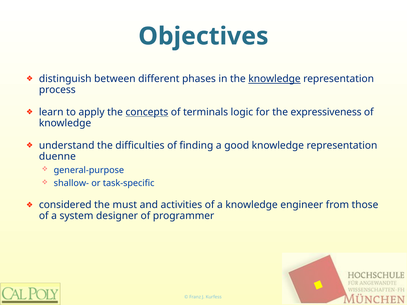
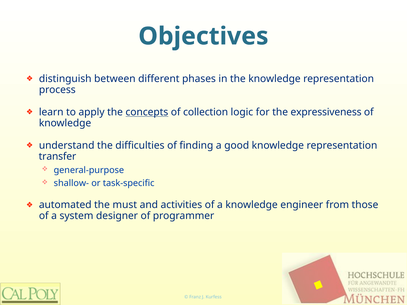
knowledge underline: present -> none (275, 79)
terminals: terminals -> collection (206, 112)
duenne: duenne -> transfer (57, 157)
considered: considered -> automated (65, 205)
